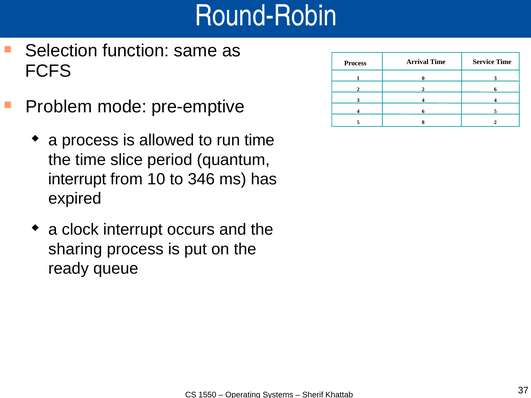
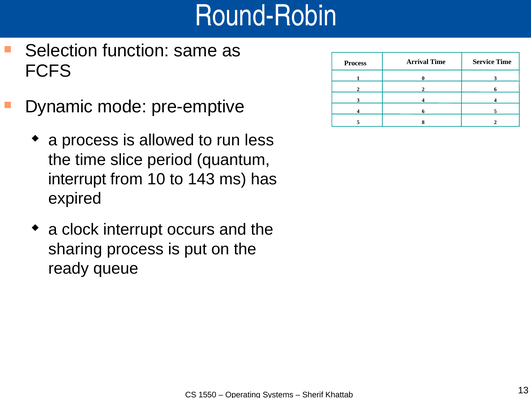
Problem: Problem -> Dynamic (59, 107)
run time: time -> less (259, 140)
346: 346 -> 143 (201, 179)
37: 37 -> 13 (523, 391)
